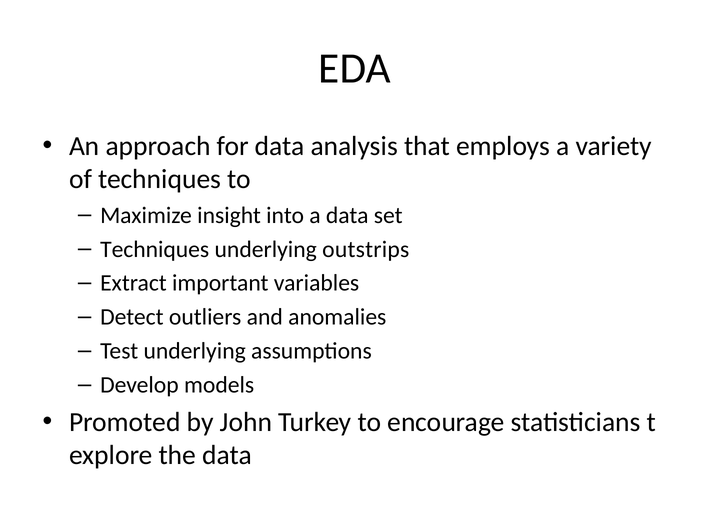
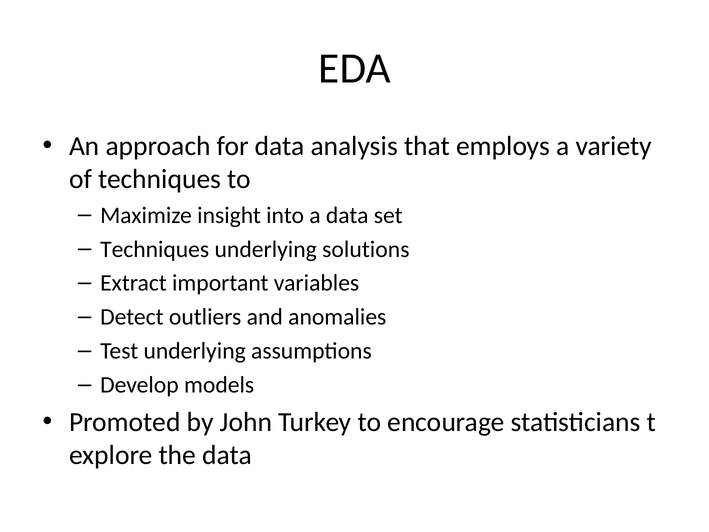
outstrips: outstrips -> solutions (366, 249)
